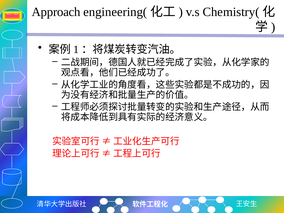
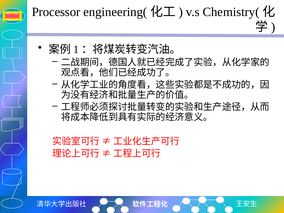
Approach: Approach -> Processor (56, 12)
